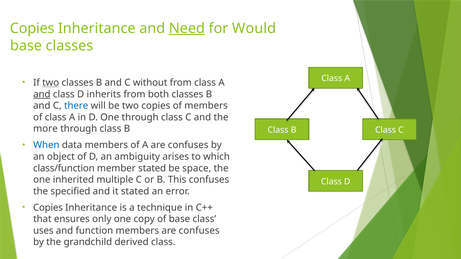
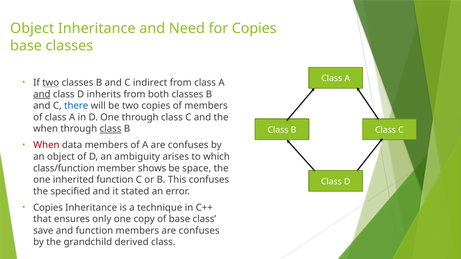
Copies: Copies -> Object (32, 28)
Need underline: present -> none (187, 28)
for Would: Would -> Copies (254, 28)
without: without -> indirect (150, 83)
more: more -> when (46, 129)
class underline: none -> present (111, 129)
When colour: blue -> red (46, 145)
member stated: stated -> shows (152, 168)
inherited multiple: multiple -> function (115, 180)
uses: uses -> save (43, 231)
